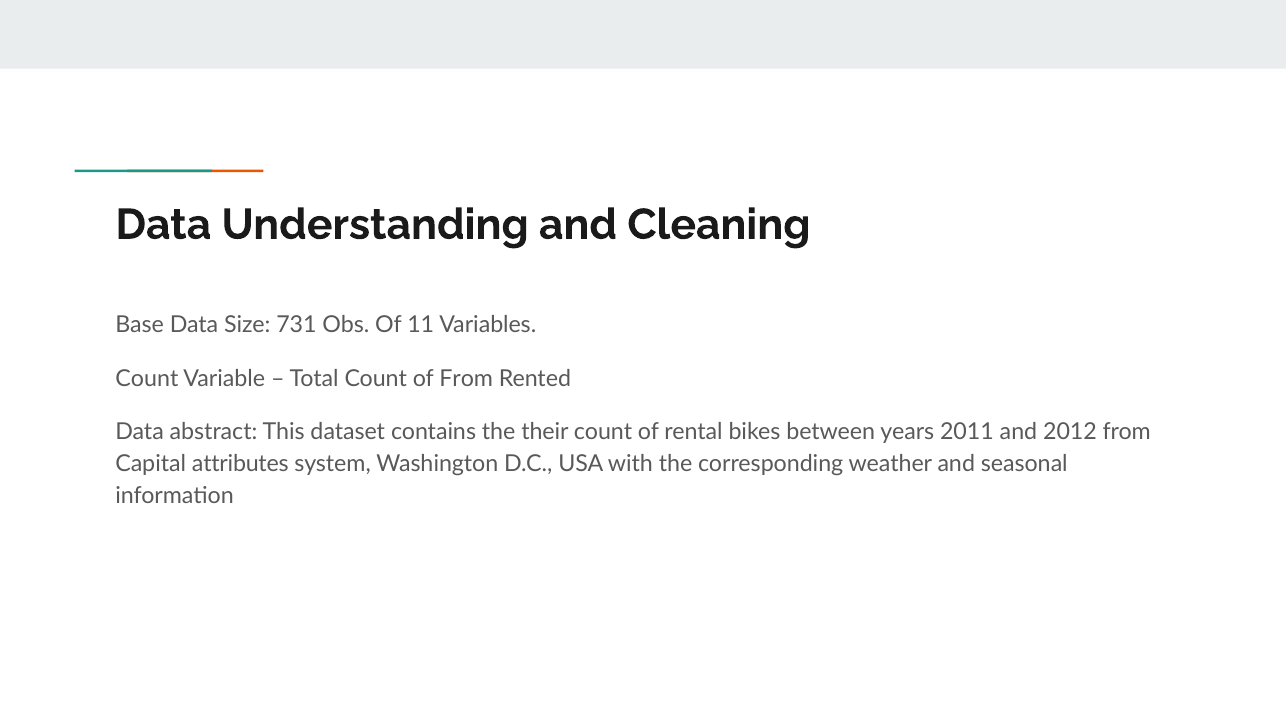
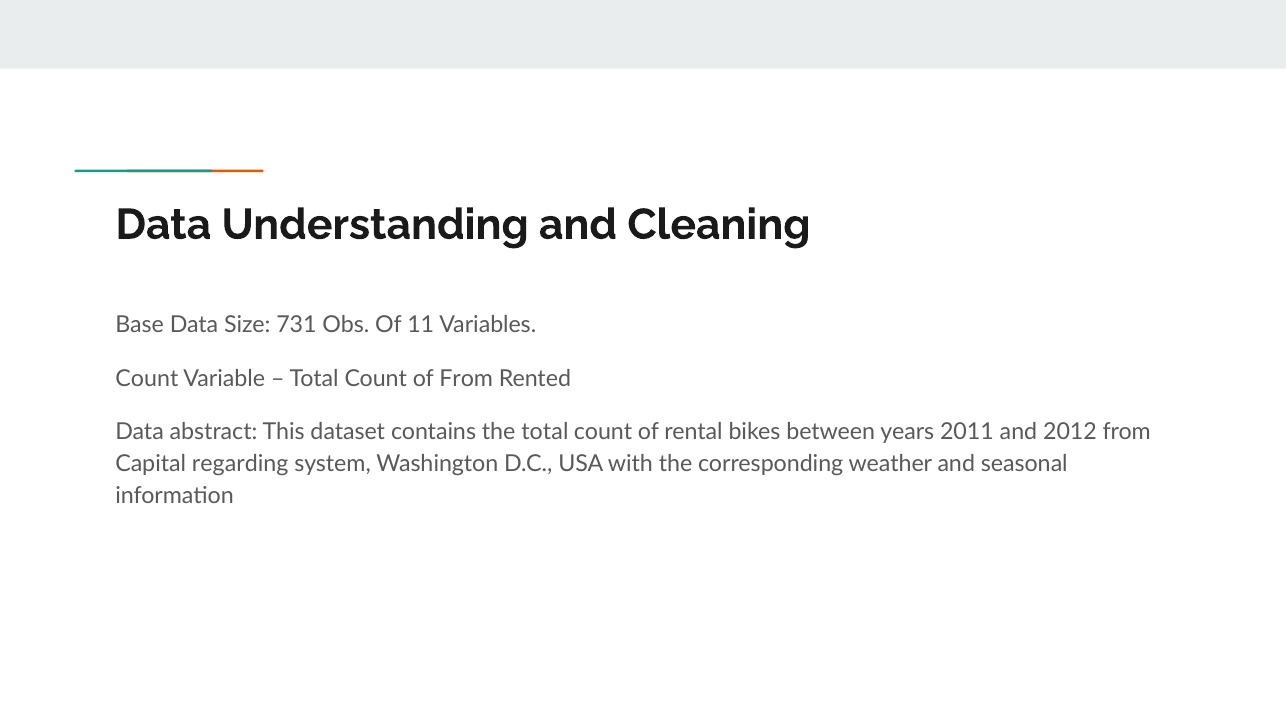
the their: their -> total (545, 431)
attributes: attributes -> regarding (240, 463)
